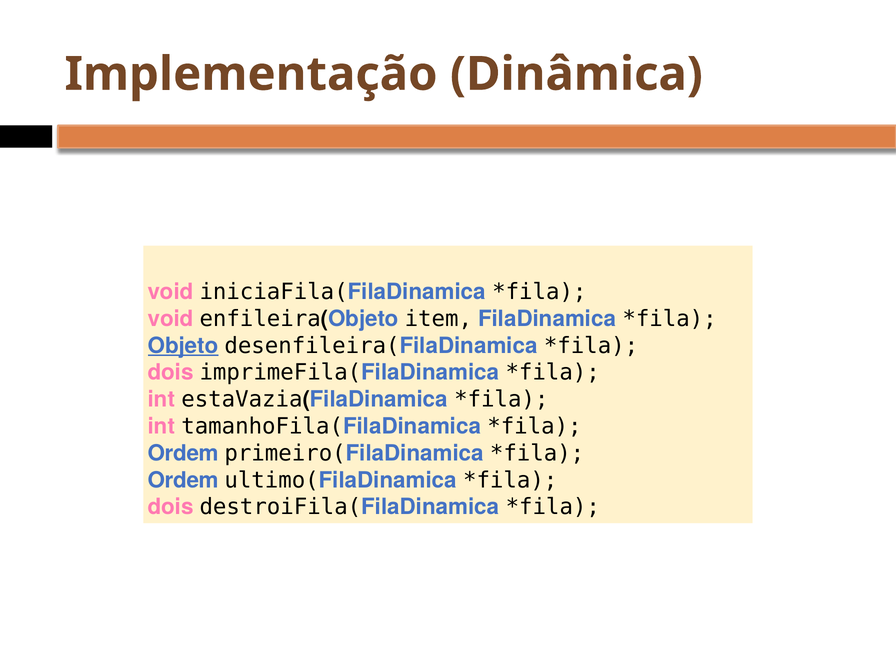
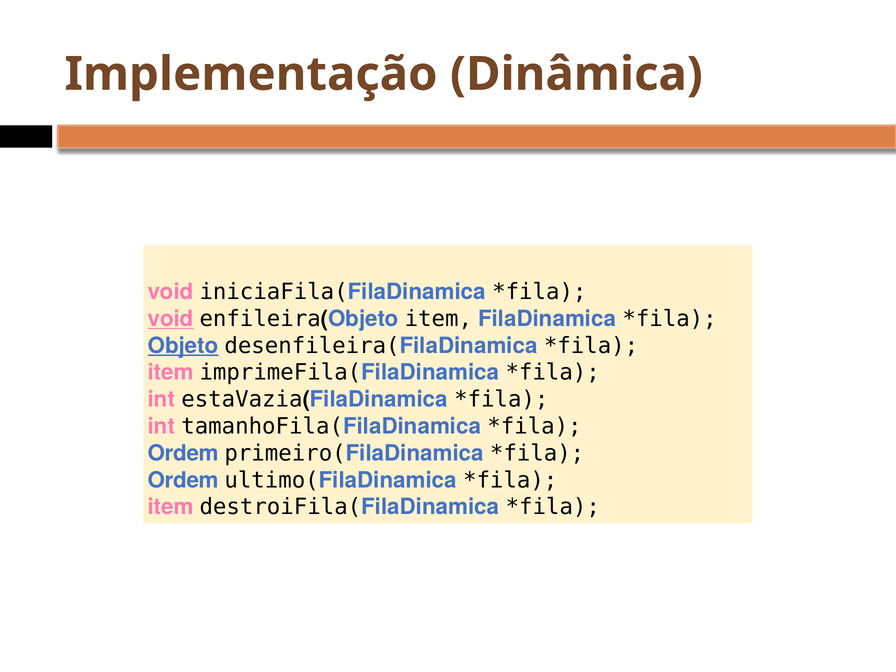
void underline: none -> present (171, 319)
dois: dois -> item (171, 373)
dois: dois -> item (171, 507)
